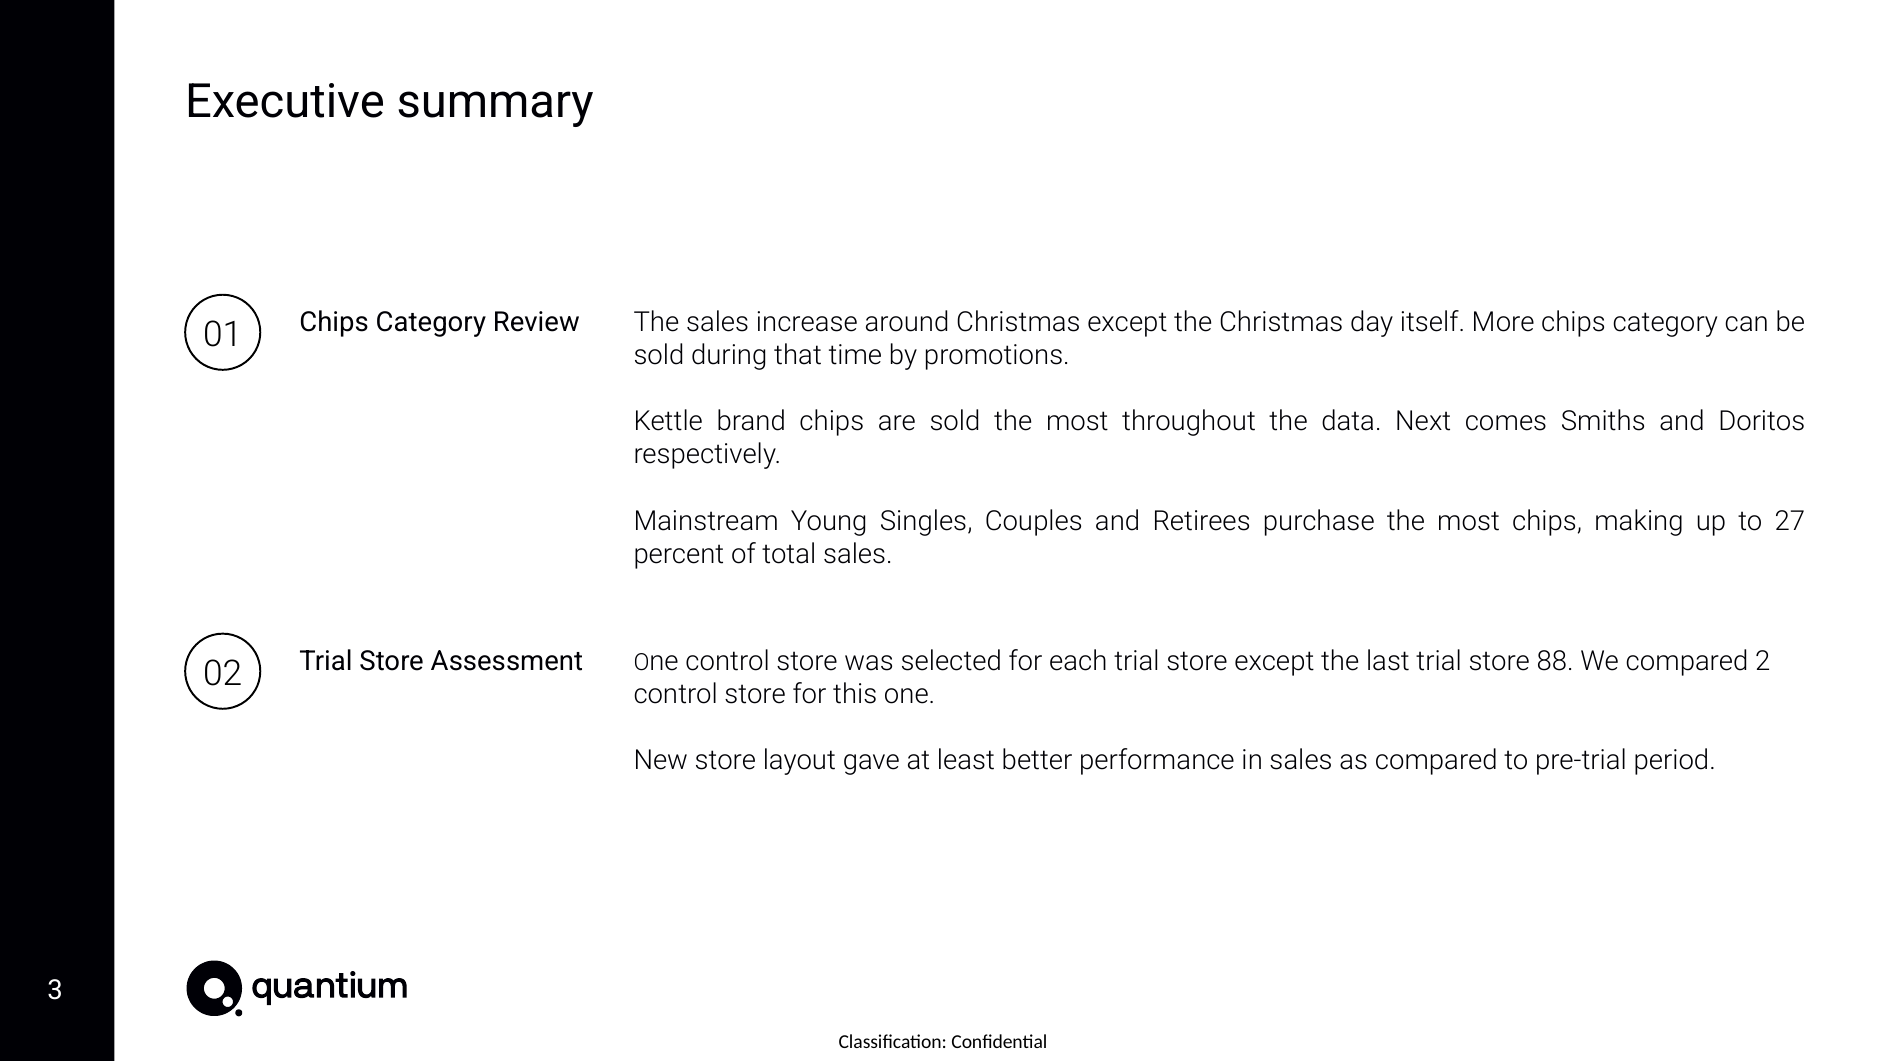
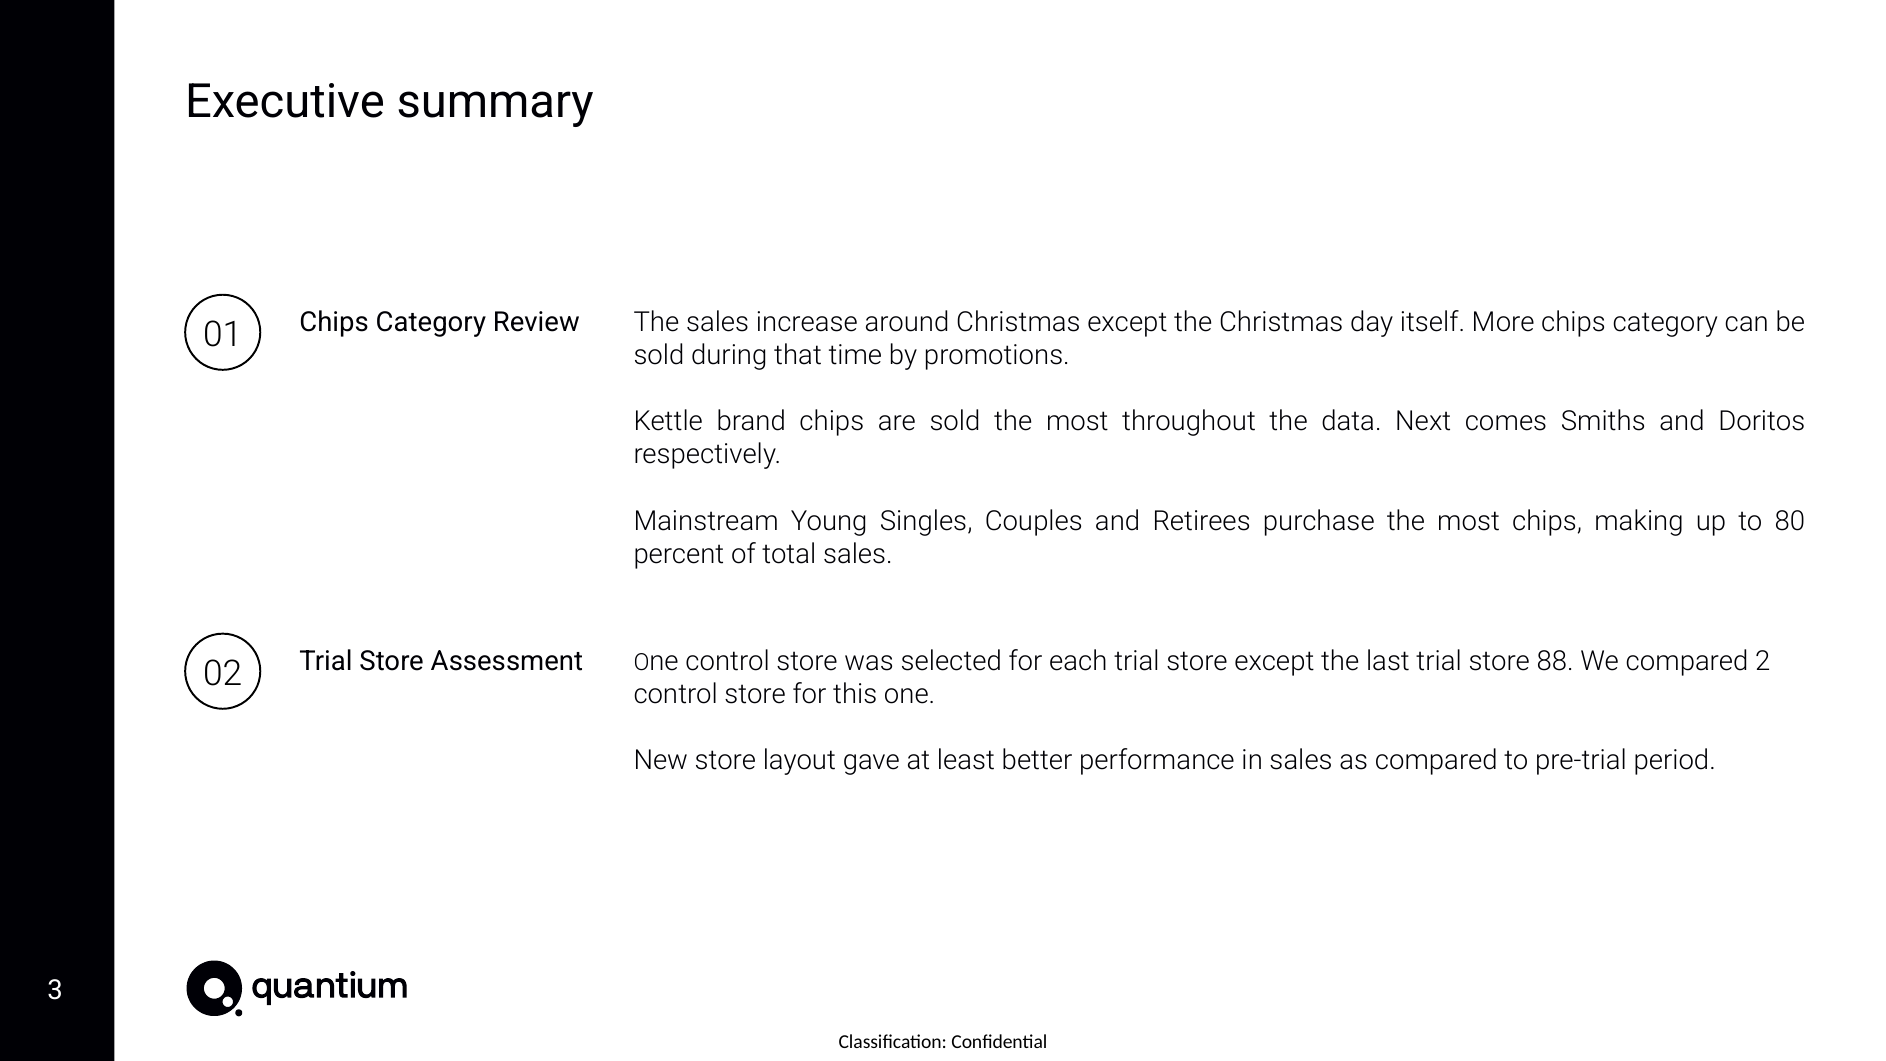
27: 27 -> 80 (1790, 521)
